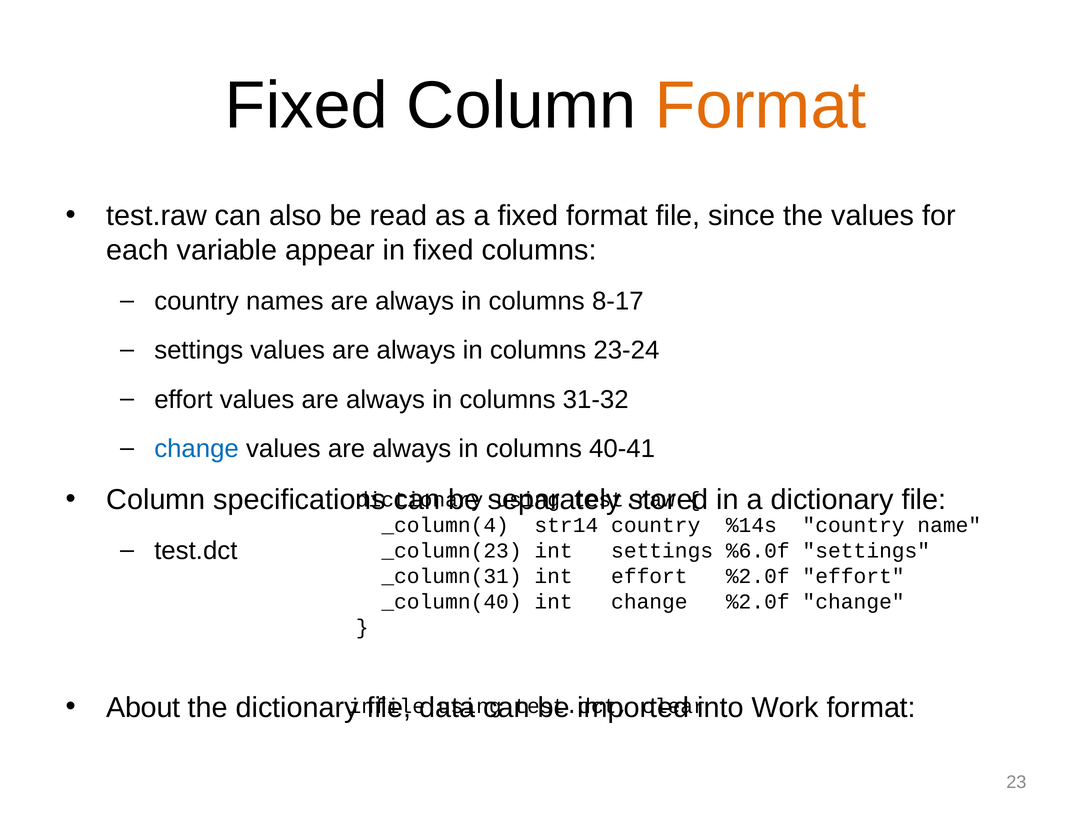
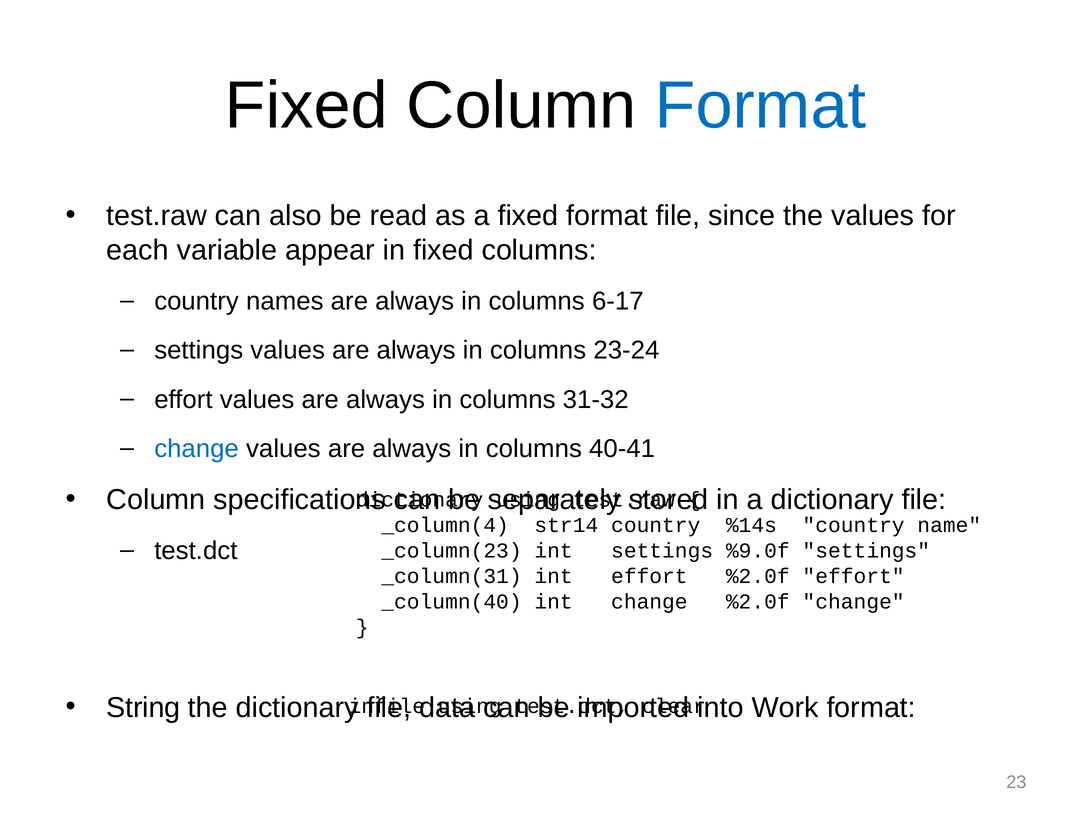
Format colour: orange -> blue (761, 106)
8-17: 8-17 -> 6-17 (618, 301)
%6.0f: %6.0f -> %9.0f (758, 551)
About: About -> String (143, 708)
